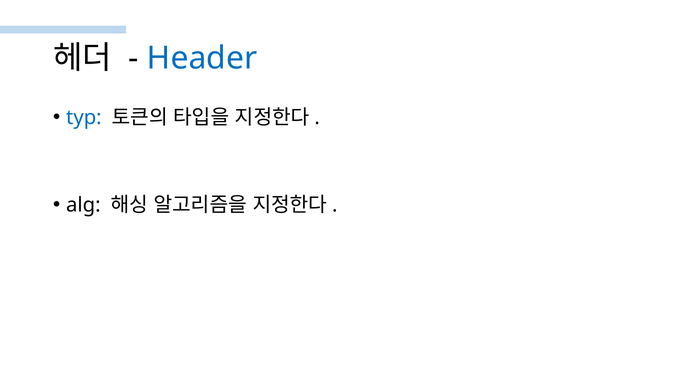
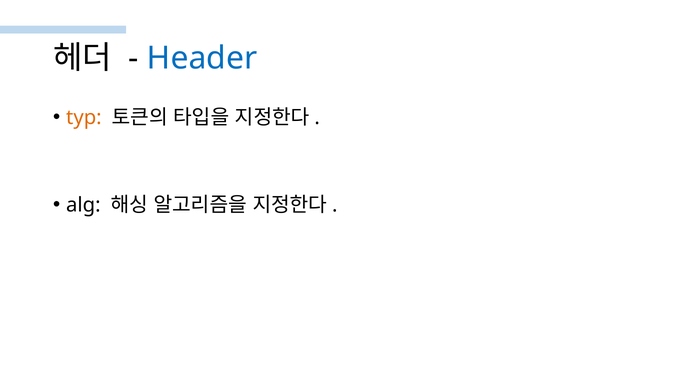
typ colour: blue -> orange (84, 118)
